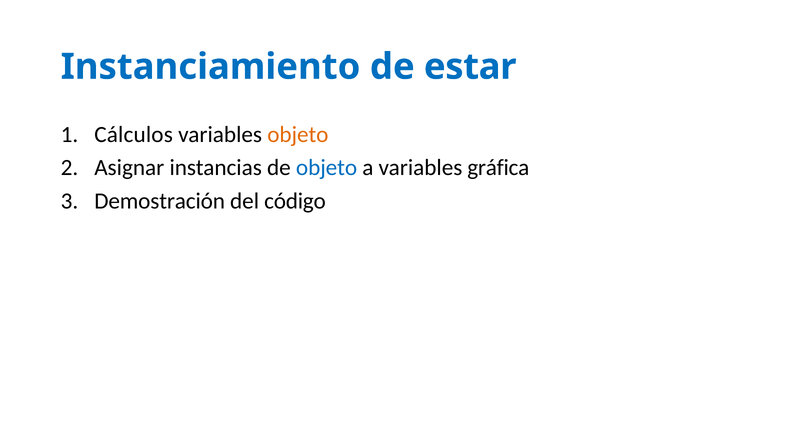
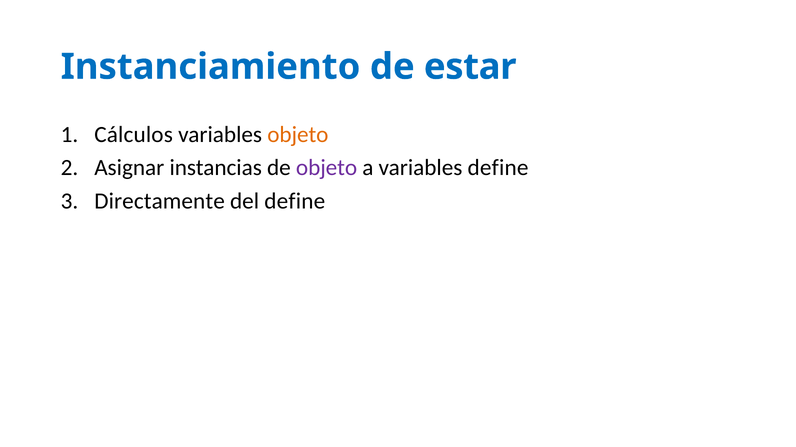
objeto colour: blue -> purple (327, 168)
variables gráfica: gráfica -> define (498, 168)
Demostración: Demostración -> Directamente (160, 201)
del código: código -> define (295, 201)
